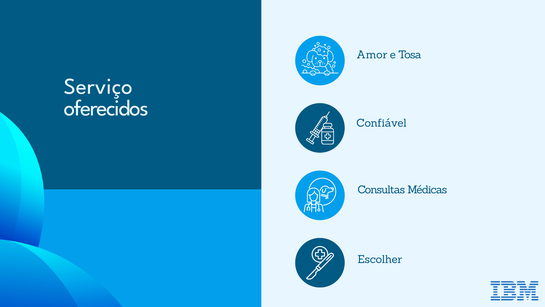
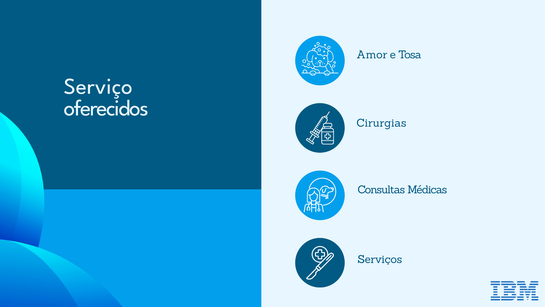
Confiável: Confiável -> Cirurgias (381, 123)
Escolher: Escolher -> Serviços (380, 259)
